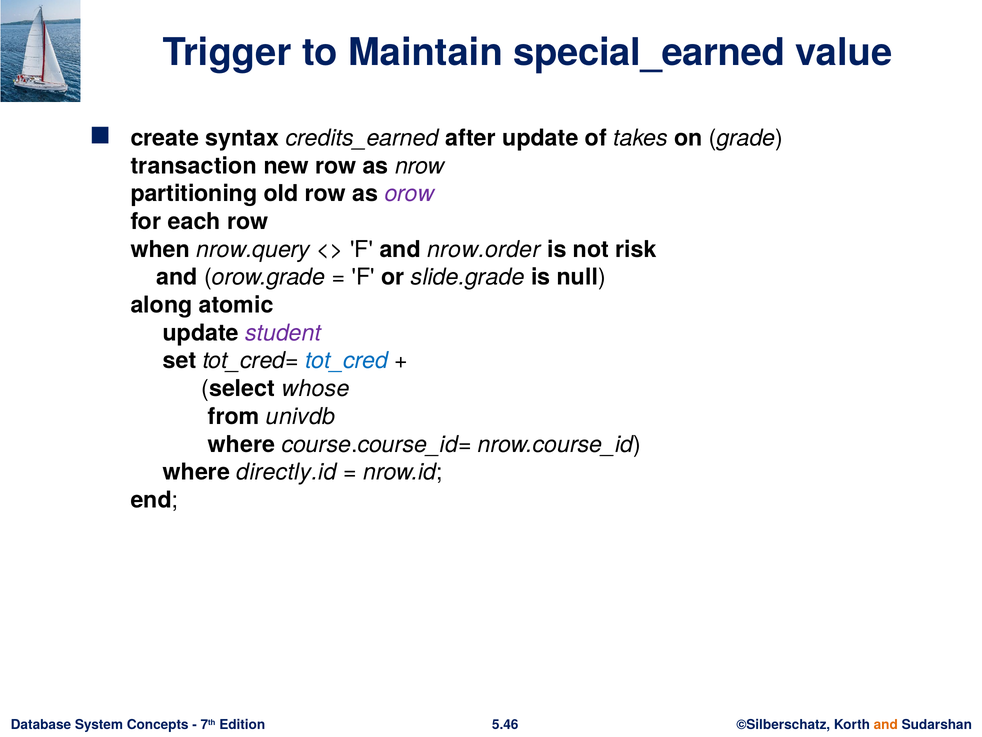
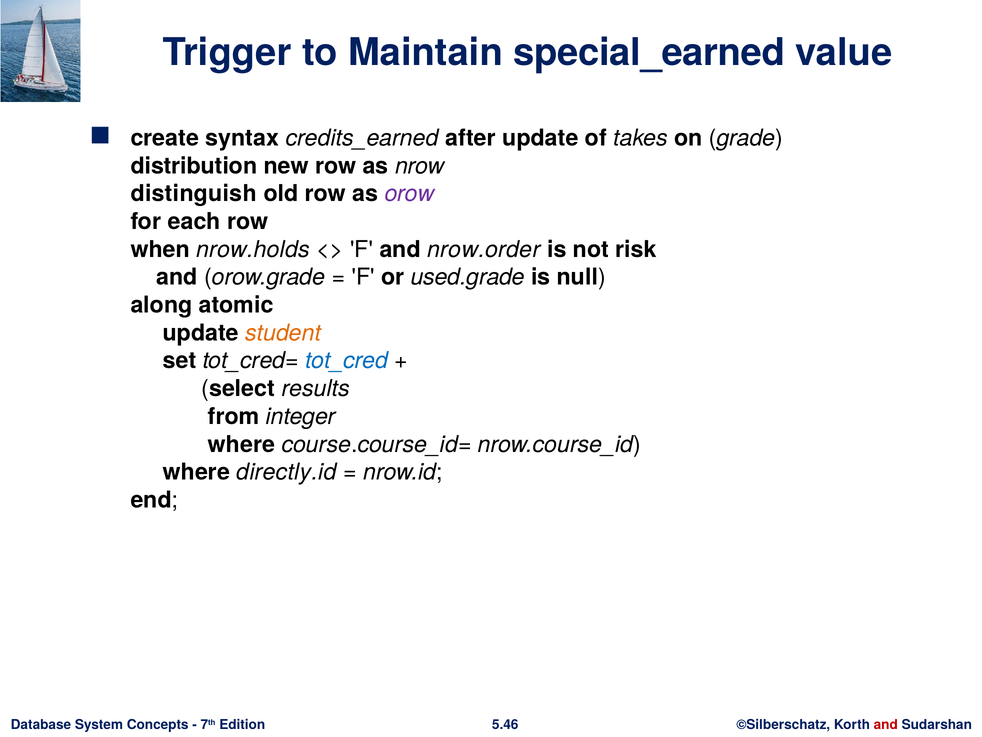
transaction: transaction -> distribution (194, 166)
partitioning: partitioning -> distinguish (194, 194)
nrow.query: nrow.query -> nrow.holds (253, 249)
slide.grade: slide.grade -> used.grade (468, 277)
student colour: purple -> orange (283, 333)
whose: whose -> results (316, 388)
univdb: univdb -> integer (301, 416)
and colour: orange -> red (886, 724)
